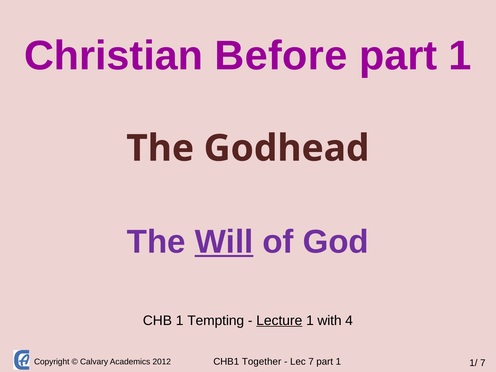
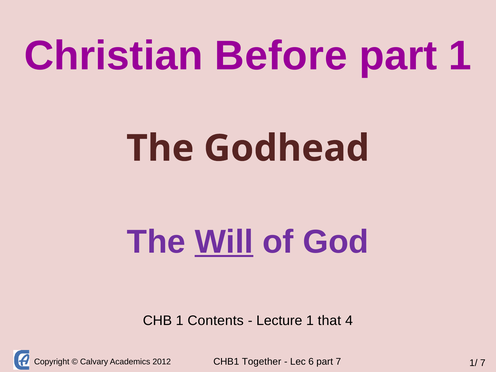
Tempting: Tempting -> Contents (216, 320)
Lecture underline: present -> none (279, 320)
with: with -> that (329, 320)
7: 7 -> 6 (311, 362)
1: 1 -> 7 (338, 362)
